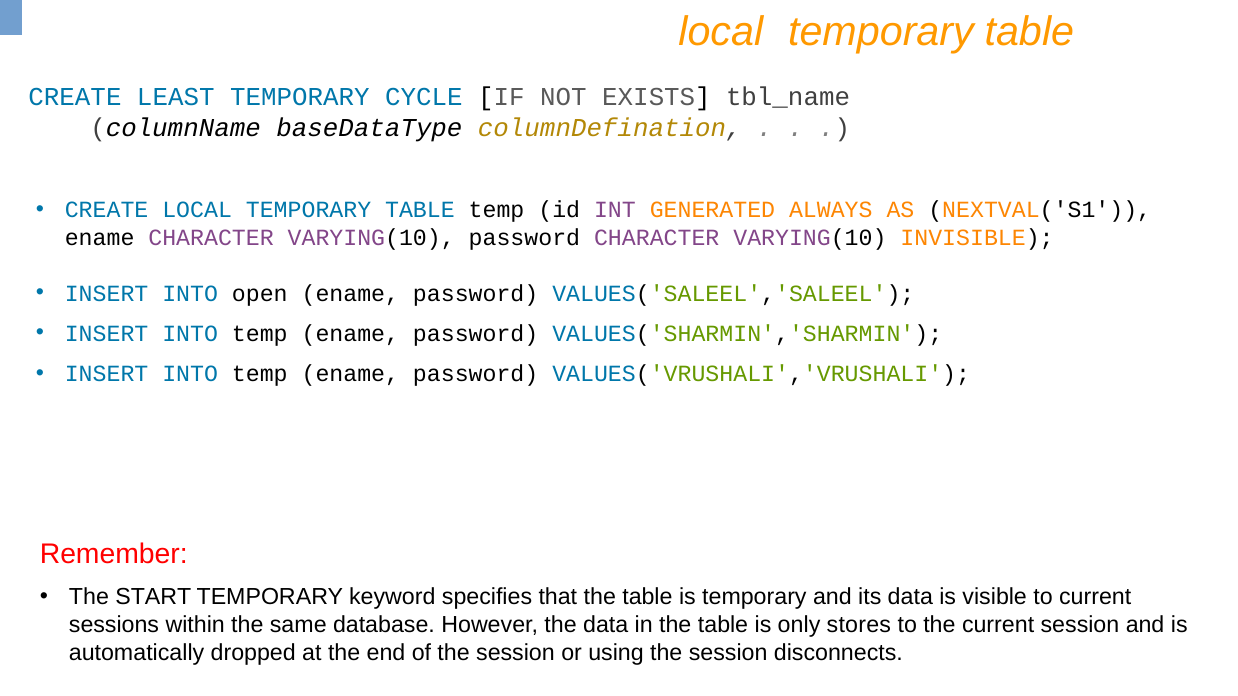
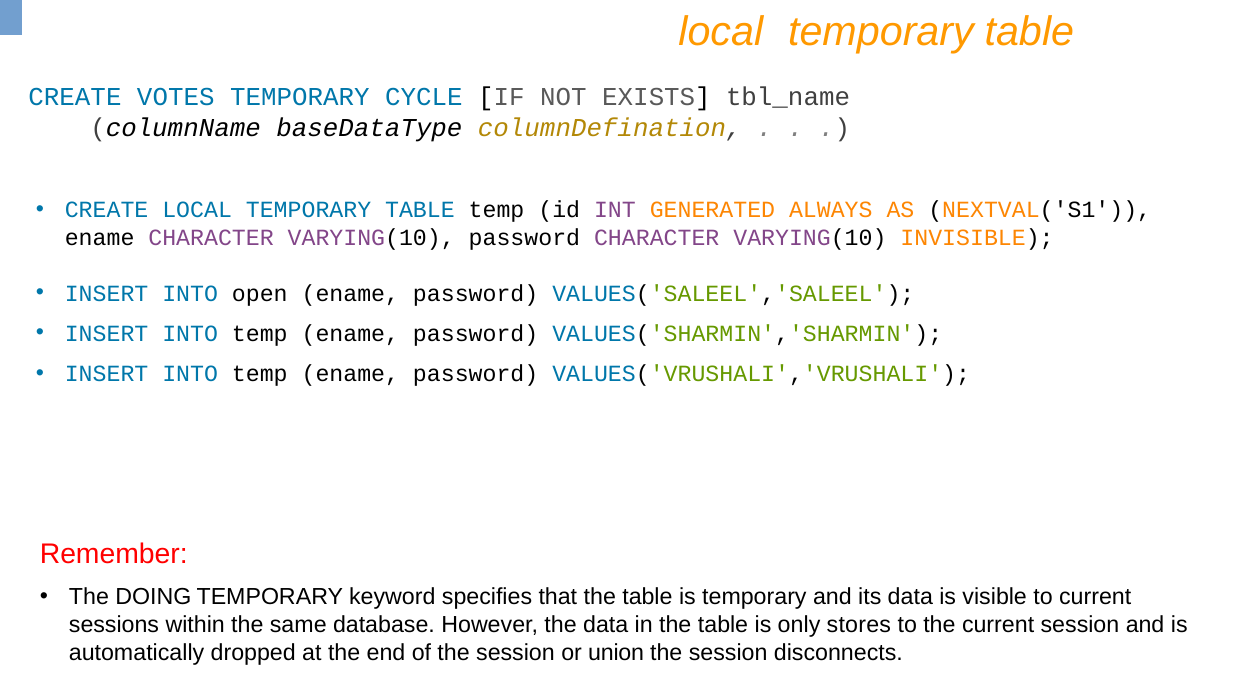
LEAST: LEAST -> VOTES (176, 97)
START: START -> DOING (153, 598)
using: using -> union (616, 653)
